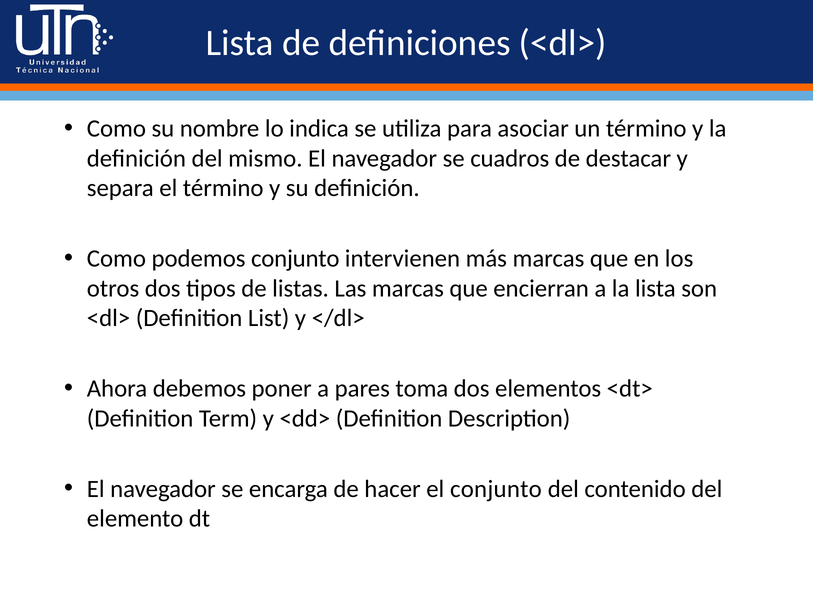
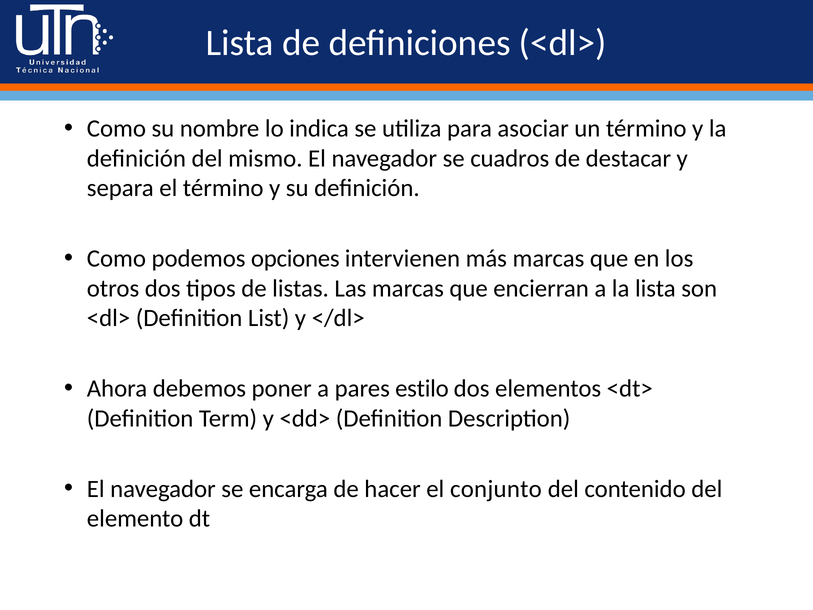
podemos conjunto: conjunto -> opciones (295, 258)
toma: toma -> estilo (422, 388)
